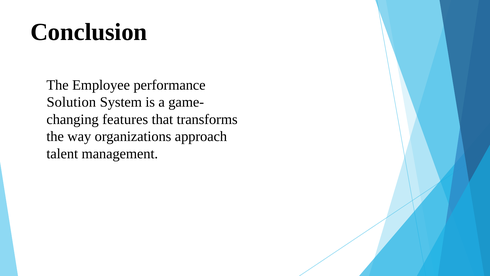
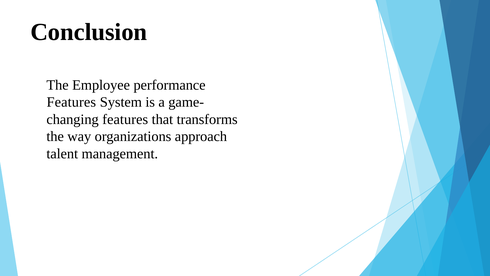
Solution: Solution -> Features (71, 102)
